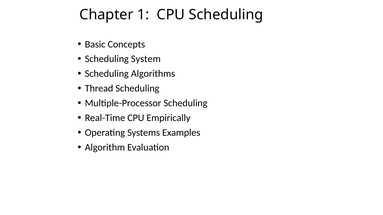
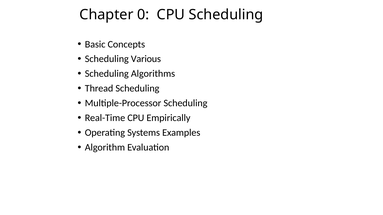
1: 1 -> 0 (143, 15)
System: System -> Various (146, 59)
